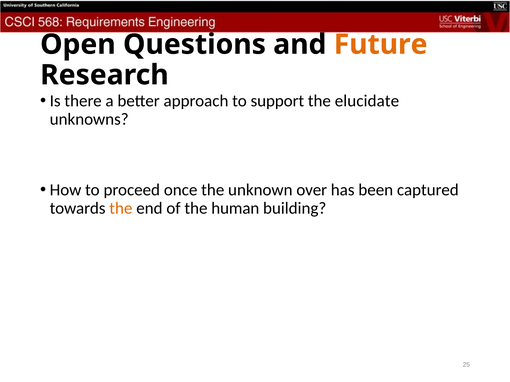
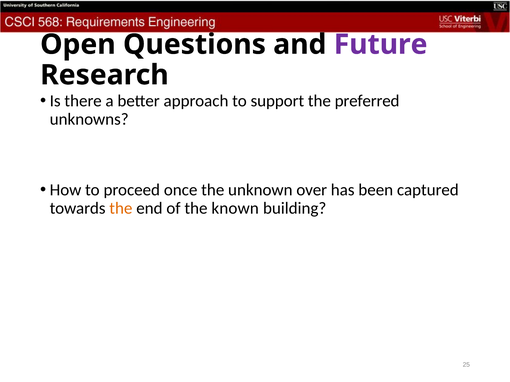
Future colour: orange -> purple (381, 45)
elucidate: elucidate -> preferred (367, 101)
human: human -> known (235, 209)
